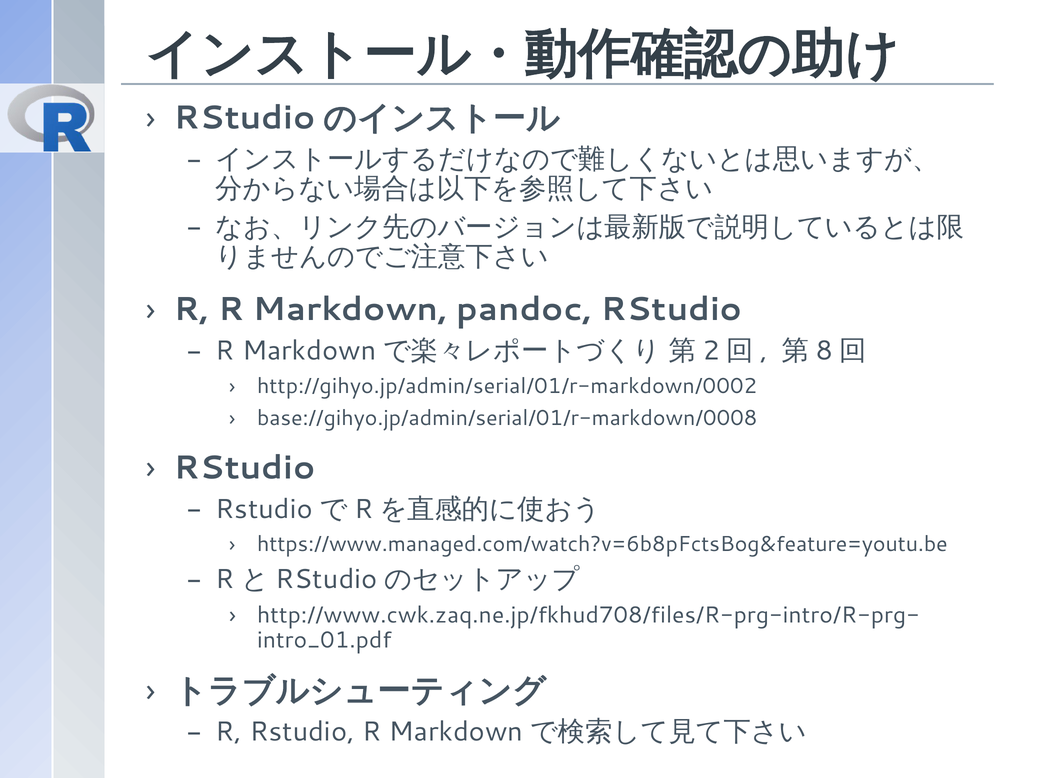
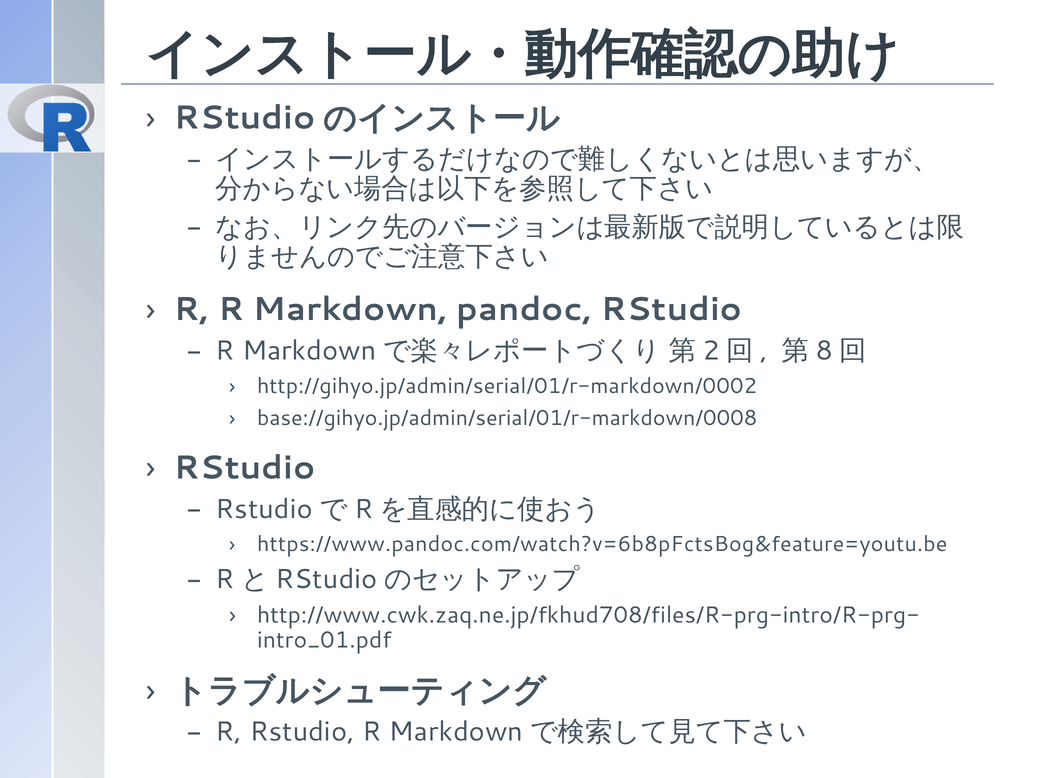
https://www.managed.com/watch?v=6b8pFctsBog&feature=youtu.be: https://www.managed.com/watch?v=6b8pFctsBog&feature=youtu.be -> https://www.pandoc.com/watch?v=6b8pFctsBog&feature=youtu.be (602, 544)
